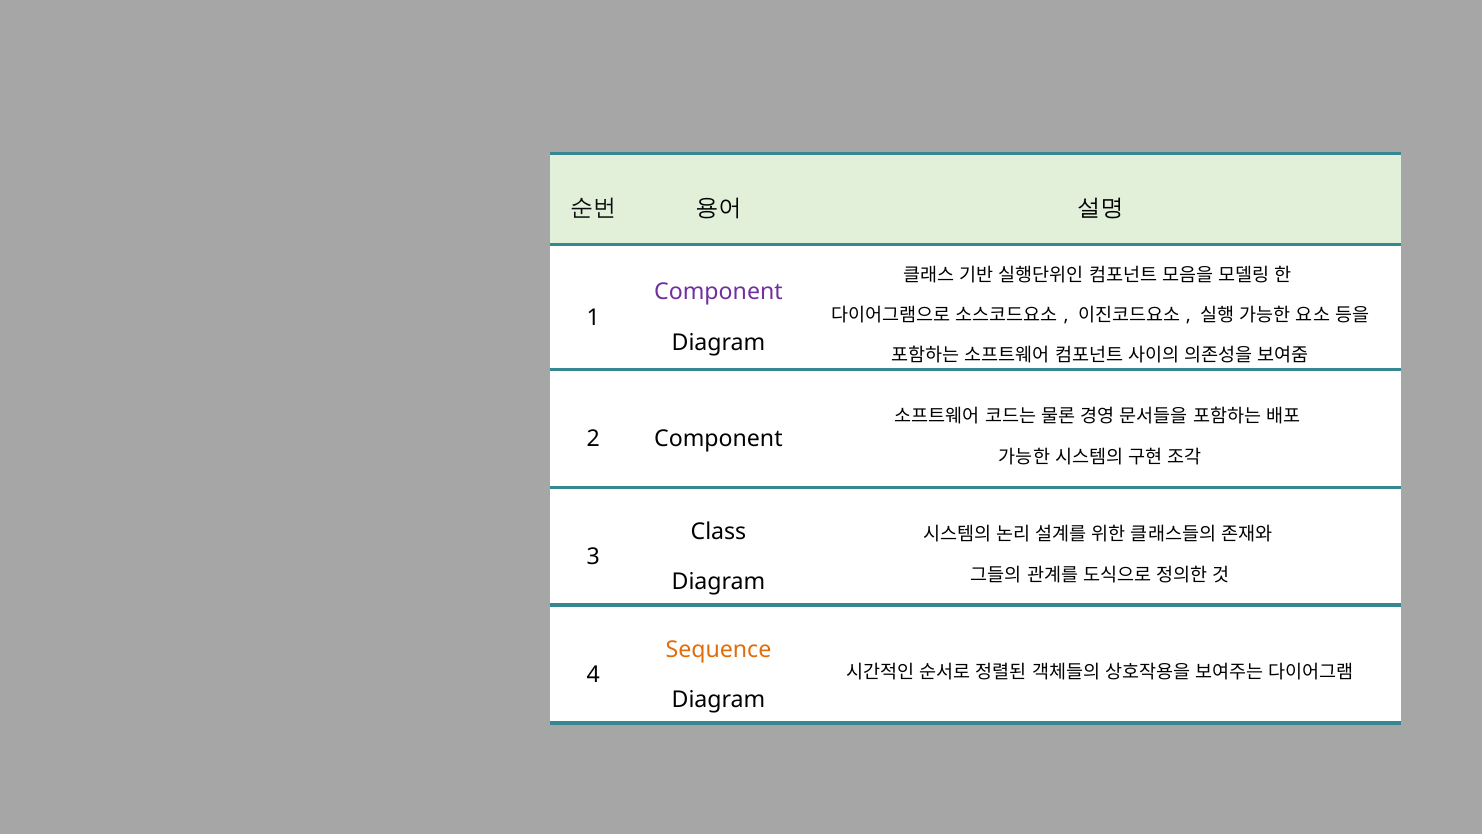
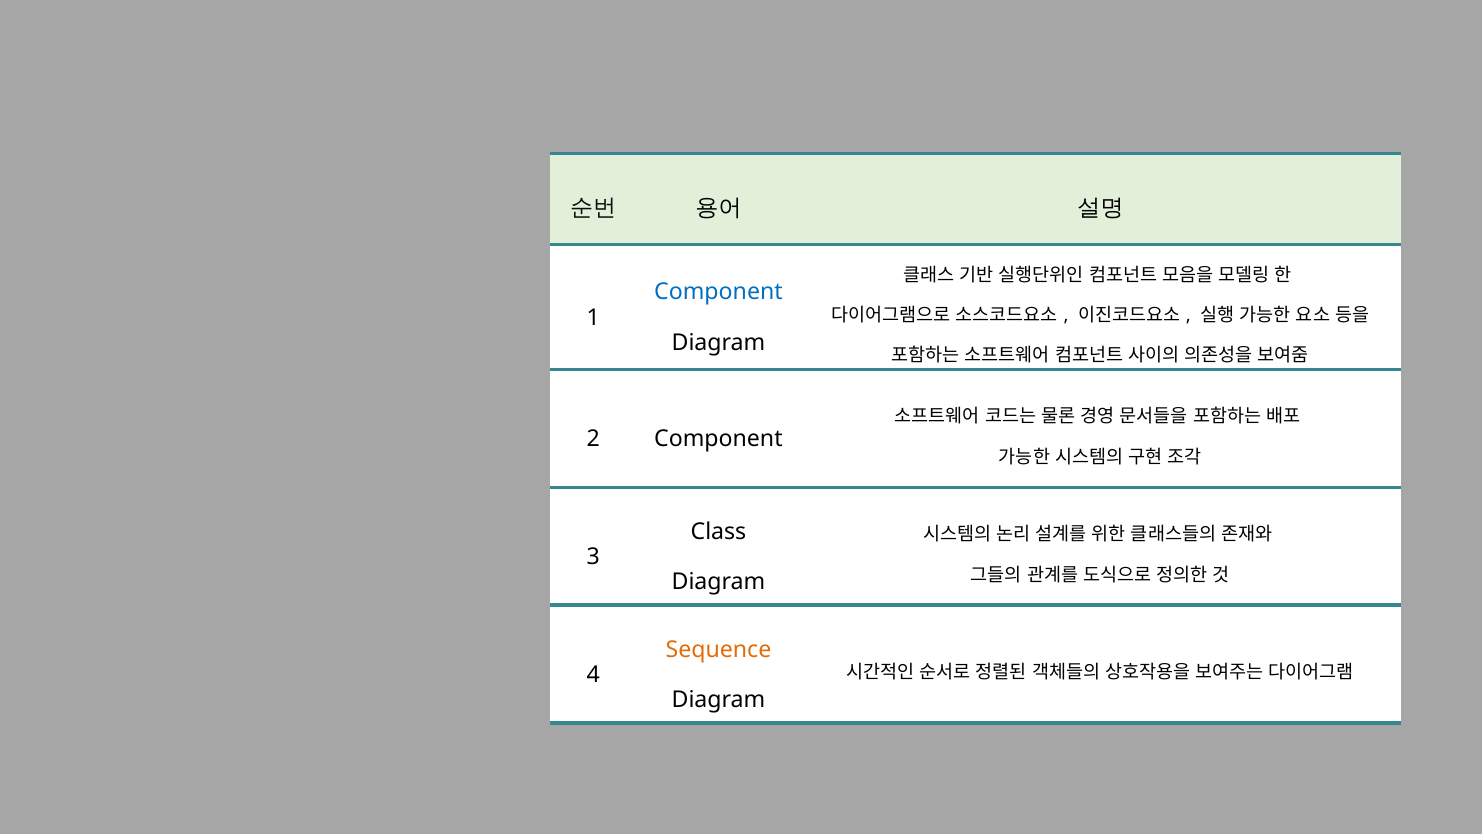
Component colour: purple -> blue (718, 292)
